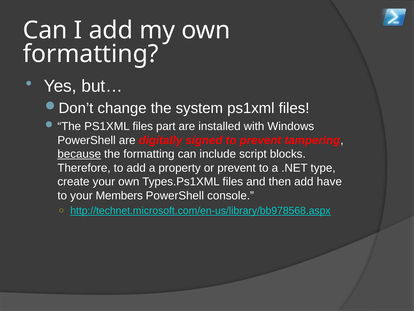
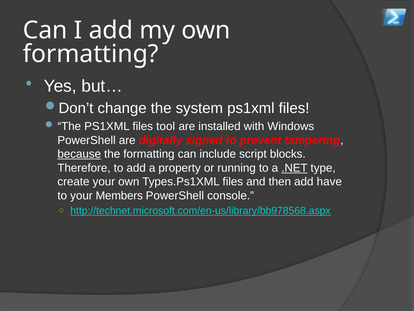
part: part -> tool (166, 126)
or prevent: prevent -> running (237, 168)
.NET underline: none -> present (294, 168)
